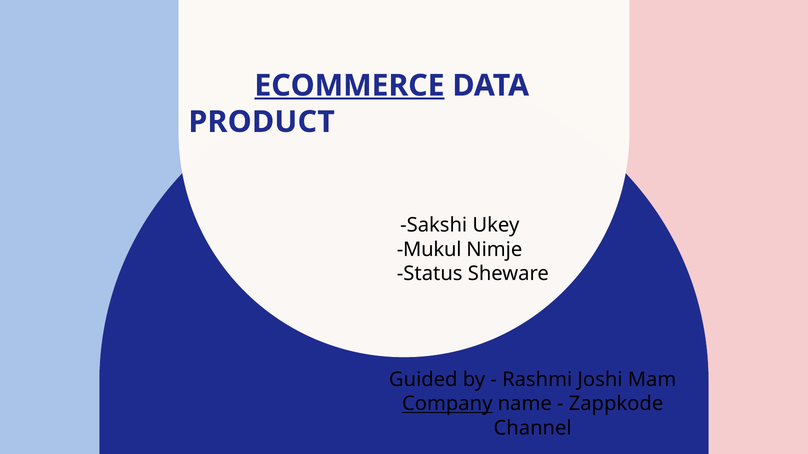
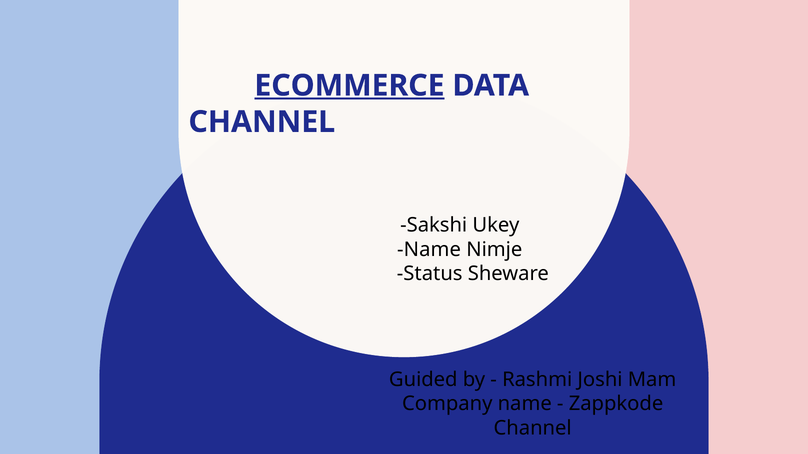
PRODUCT: PRODUCT -> CHANNEL (262, 122)
Mukul: Mukul -> Name (429, 250)
Company underline: present -> none (447, 404)
